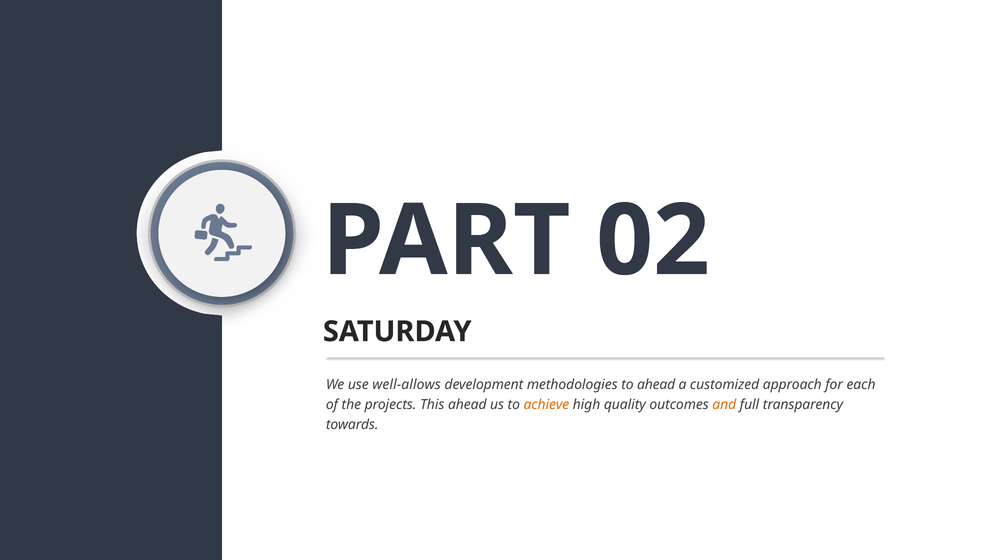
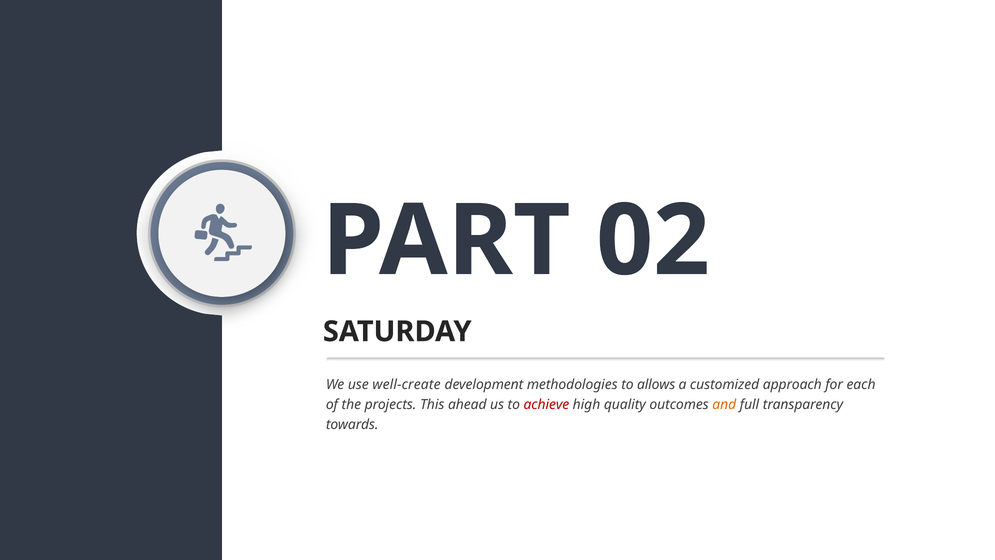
well-allows: well-allows -> well-create (407, 384)
to ahead: ahead -> allows (656, 384)
achieve colour: orange -> red (546, 404)
